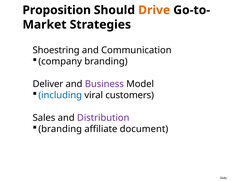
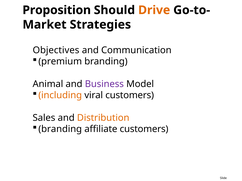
Shoestring: Shoestring -> Objectives (56, 50)
company: company -> premium (60, 62)
Deliver: Deliver -> Animal (48, 84)
including colour: blue -> orange (60, 96)
Distribution colour: purple -> orange (103, 118)
affiliate document: document -> customers (144, 129)
